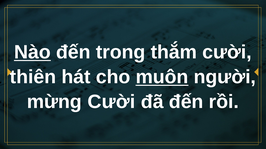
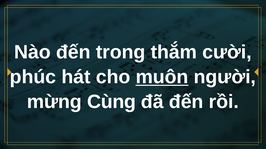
Nào underline: present -> none (32, 52)
thiên: thiên -> phúc (33, 77)
mừng Cười: Cười -> Cùng (112, 102)
